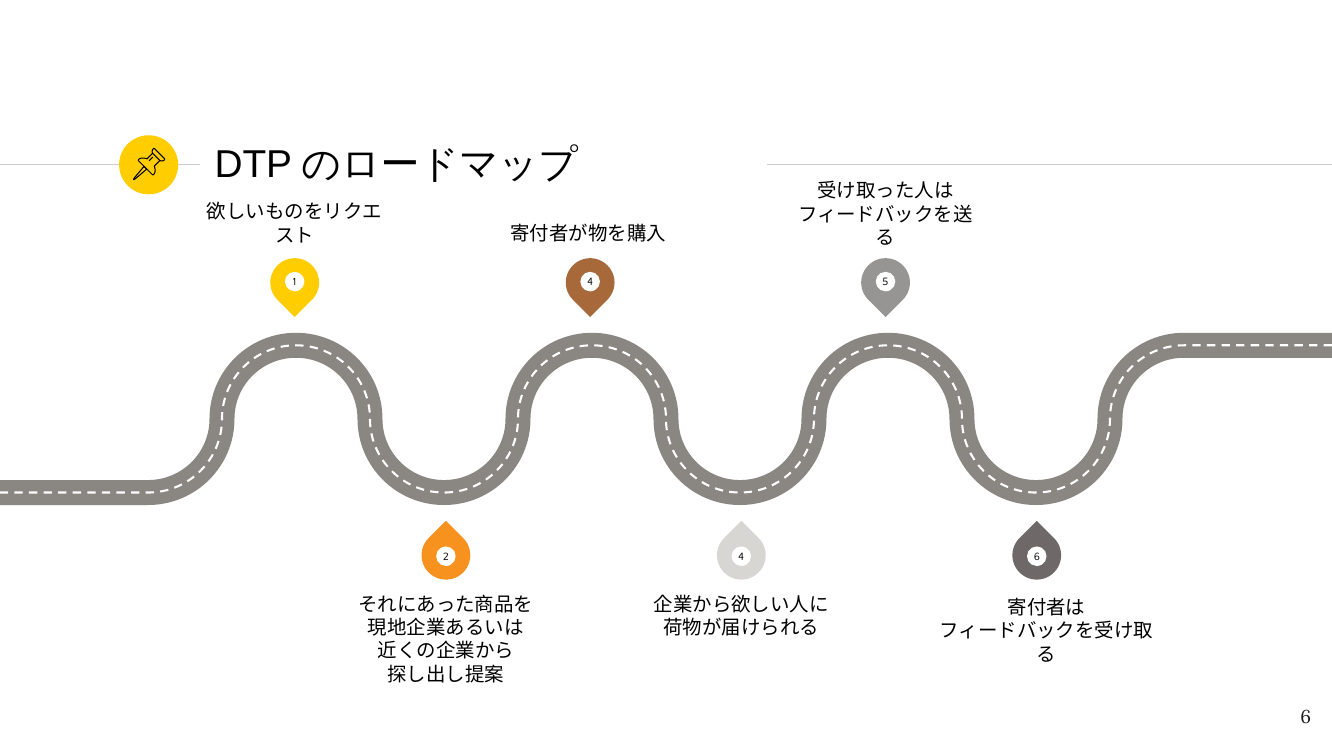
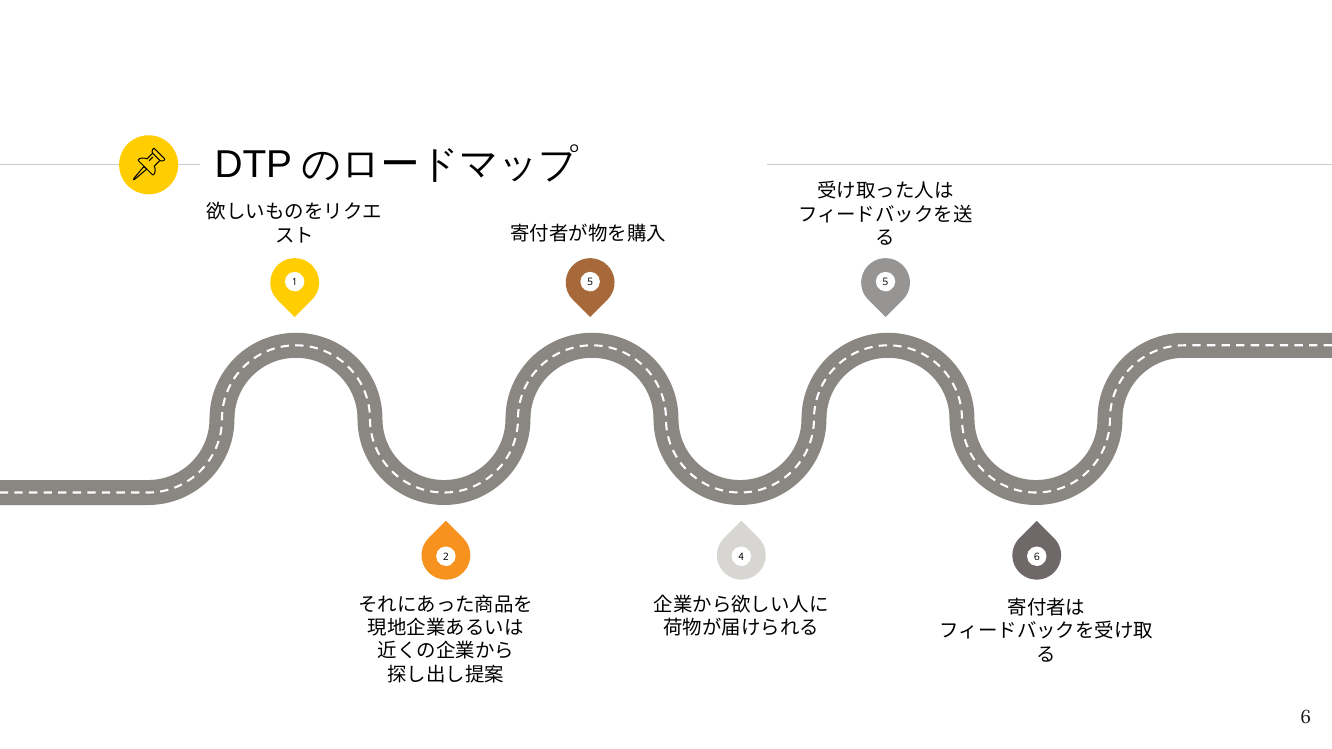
1 4: 4 -> 5 (590, 282)
